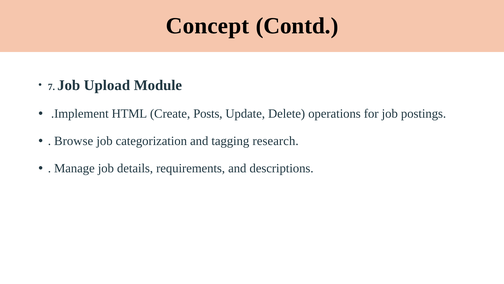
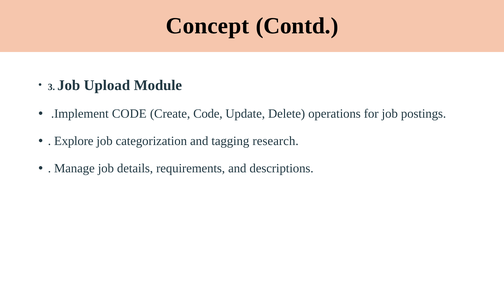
7: 7 -> 3 (51, 87)
.Implement HTML: HTML -> CODE (129, 114)
Create Posts: Posts -> Code (208, 114)
Browse: Browse -> Explore (74, 141)
